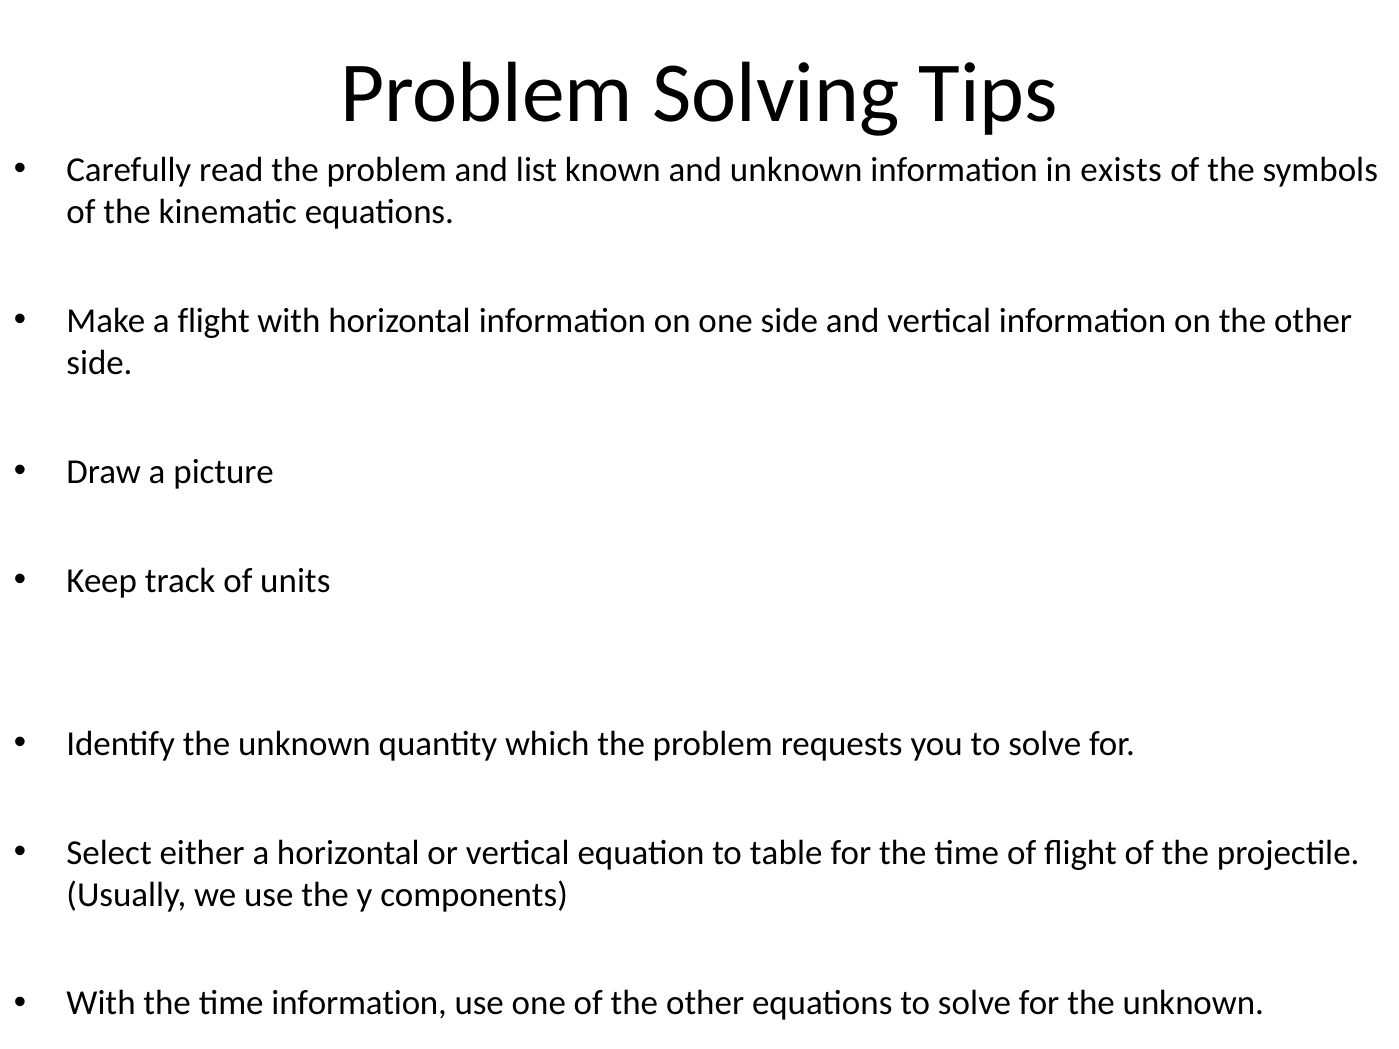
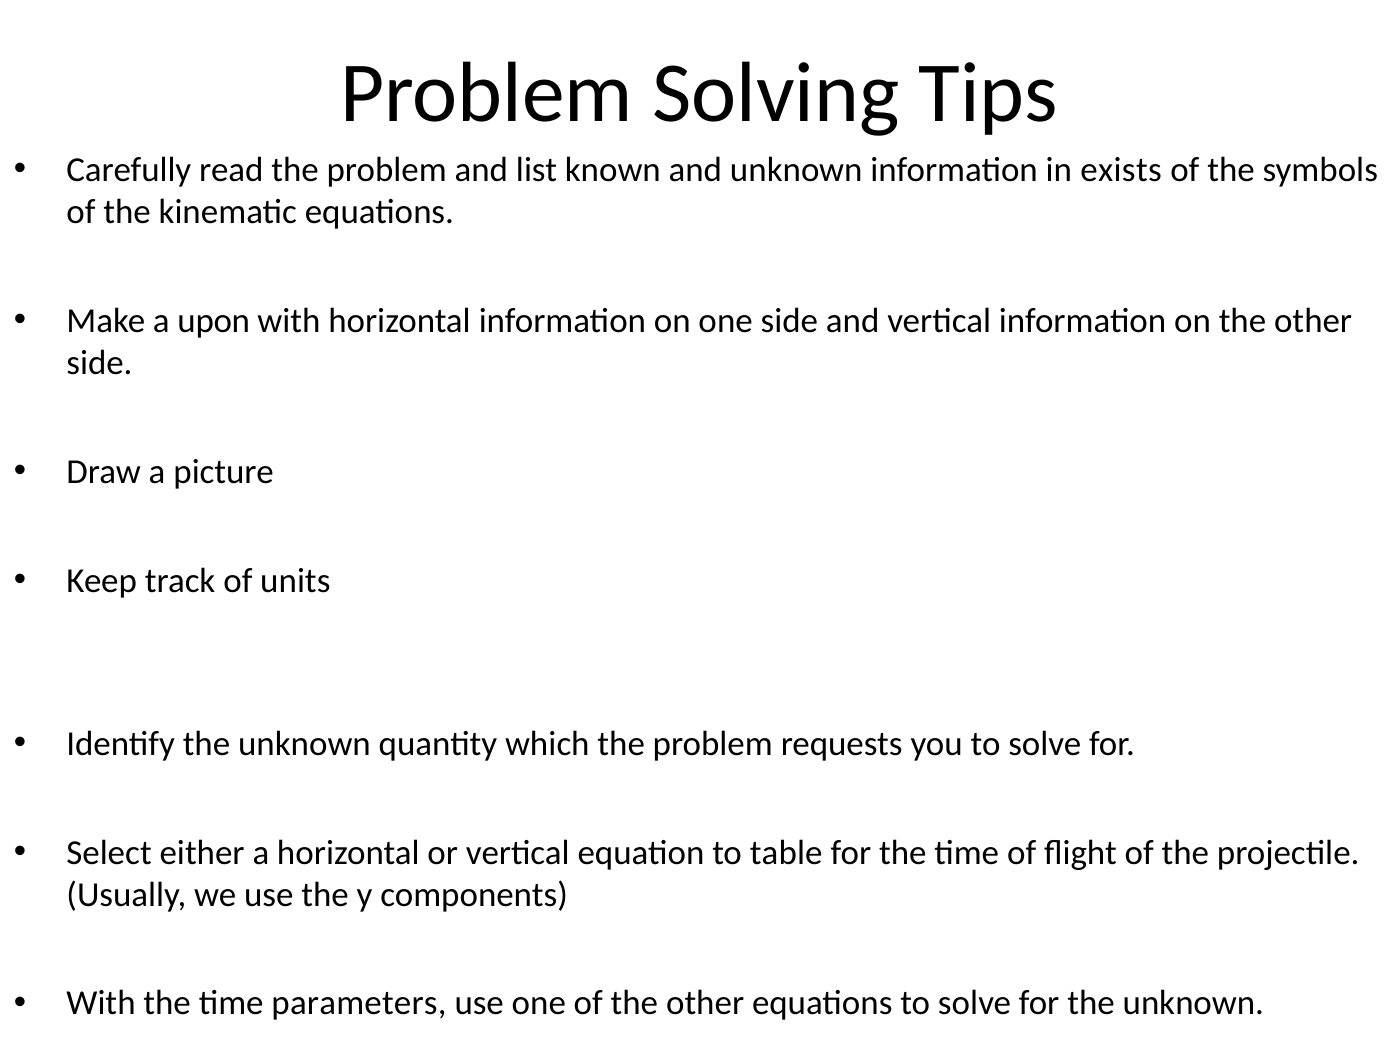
a flight: flight -> upon (214, 321)
time information: information -> parameters (359, 1004)
